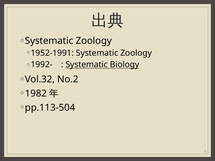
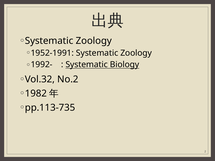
pp.113-504: pp.113-504 -> pp.113-735 (50, 108)
